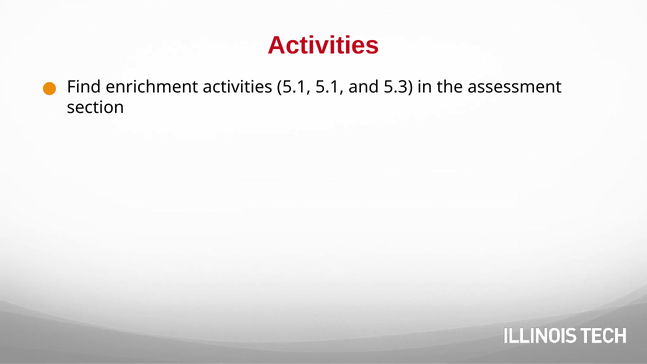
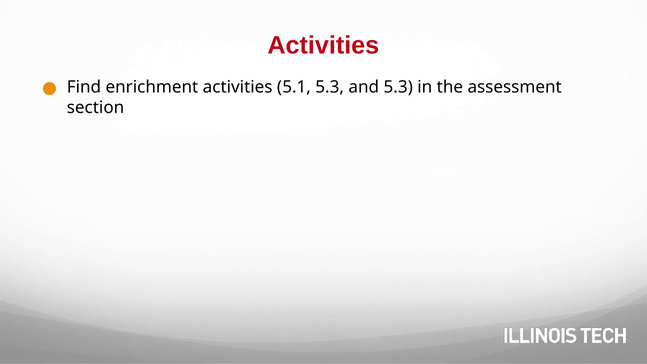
5.1 5.1: 5.1 -> 5.3 (330, 87)
